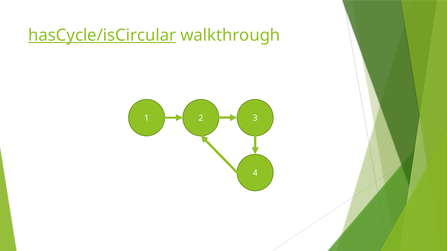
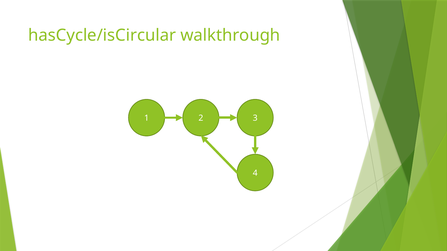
hasCycle/isCircular underline: present -> none (102, 35)
